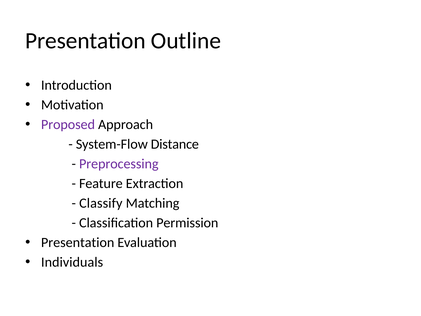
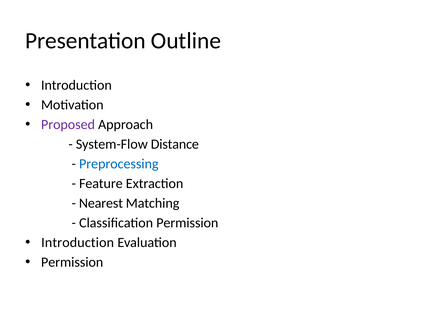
Preprocessing colour: purple -> blue (119, 164)
Classify: Classify -> Nearest (101, 203)
Presentation: Presentation -> Introduction (78, 242)
Individuals: Individuals -> Permission (72, 262)
